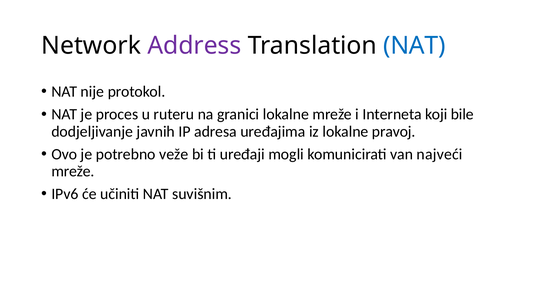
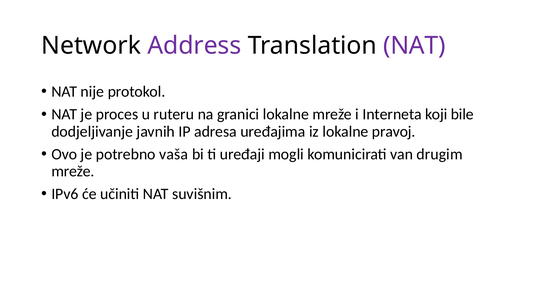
NAT colour: blue -> purple (414, 45)
veže: veže -> vaša (174, 154)
najveći: najveći -> drugim (440, 154)
